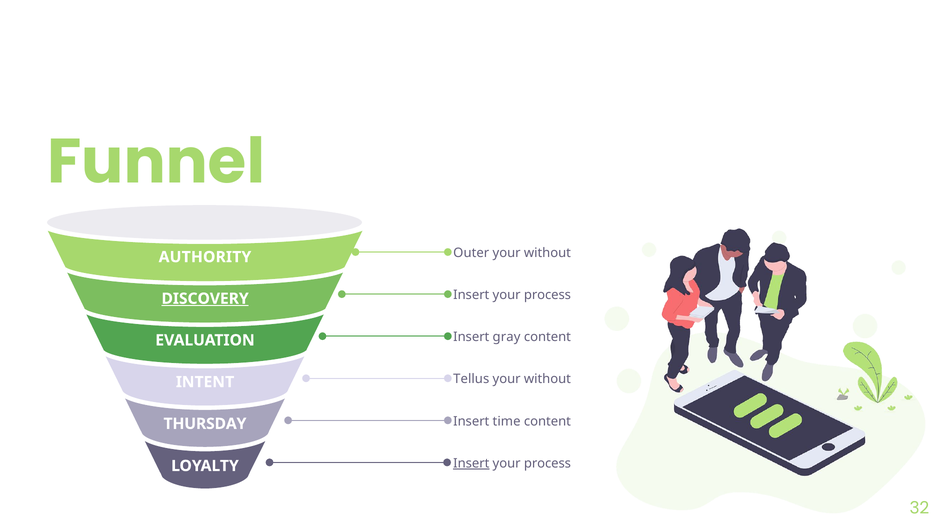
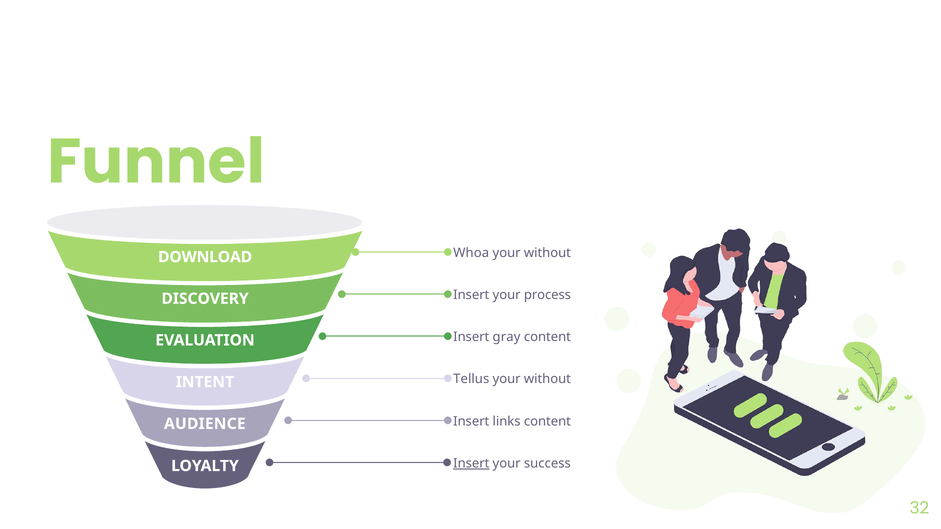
Outer: Outer -> Whoa (471, 253)
AUTHORITY: AUTHORITY -> DOWNLOAD (205, 257)
DISCOVERY underline: present -> none (205, 299)
time: time -> links (507, 421)
THURSDAY: THURSDAY -> AUDIENCE (205, 424)
process: process -> success (547, 464)
